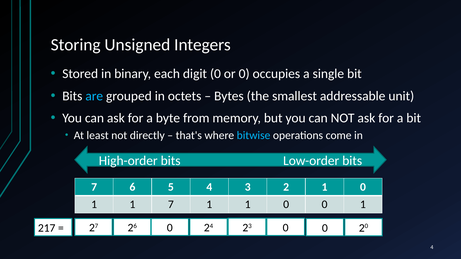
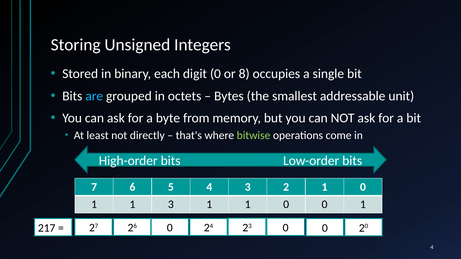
or 0: 0 -> 8 (244, 74)
bitwise colour: light blue -> light green (254, 136)
1 7: 7 -> 3 (171, 205)
